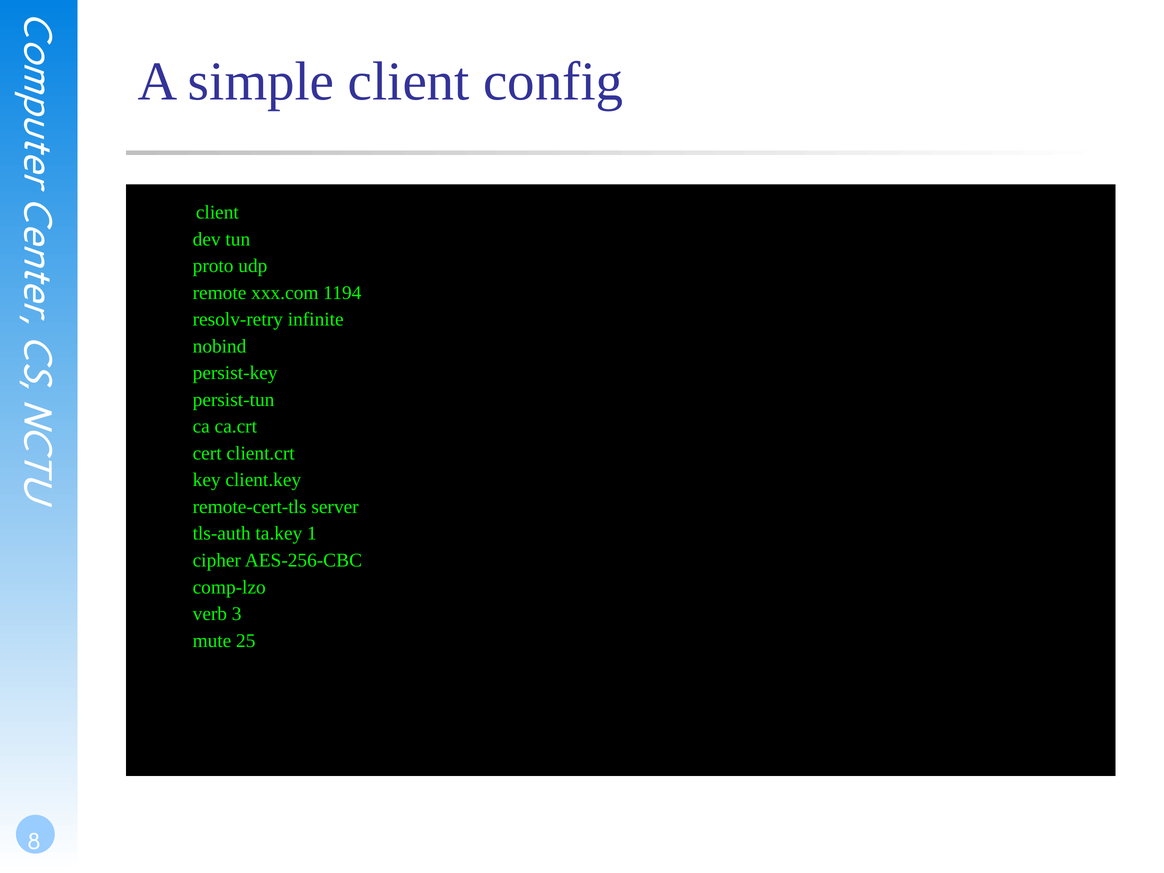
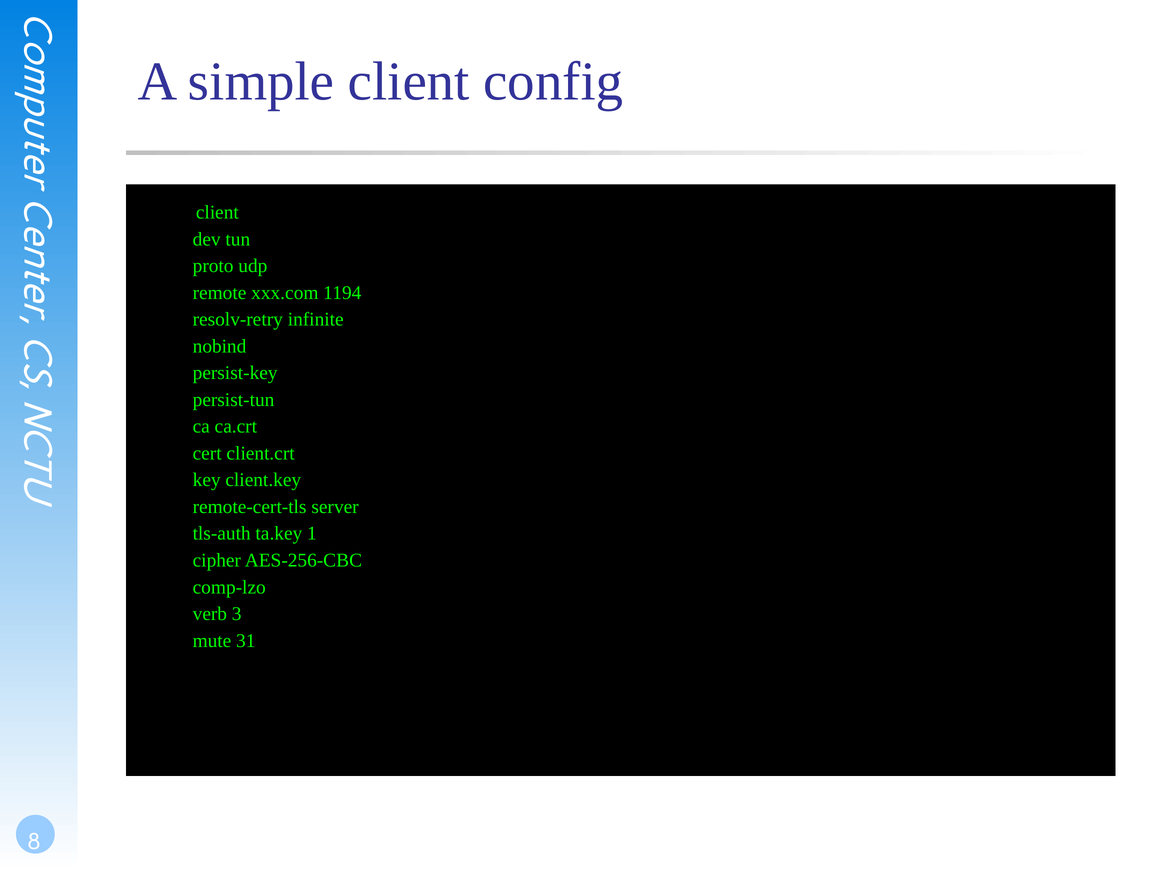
25: 25 -> 31 (246, 641)
